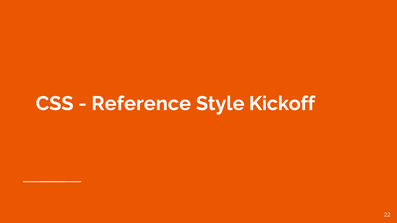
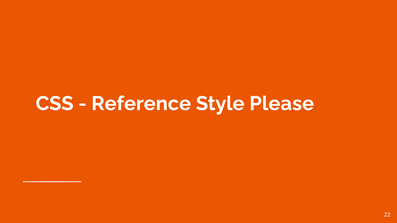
Kickoff: Kickoff -> Please (282, 104)
